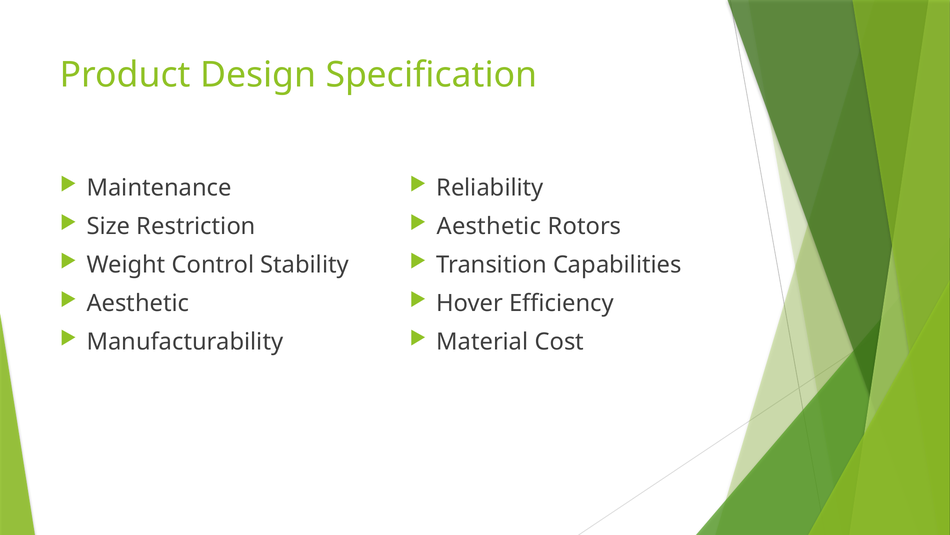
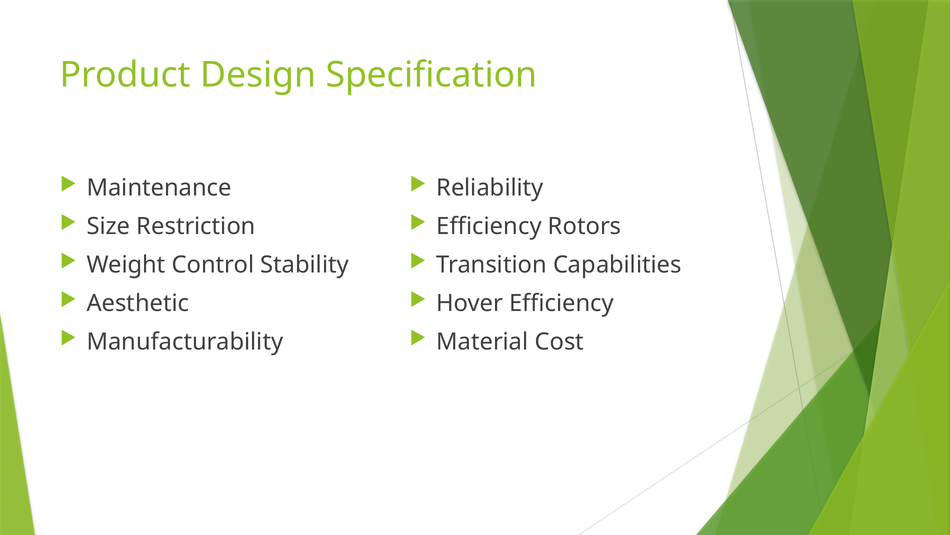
Aesthetic: Aesthetic -> Efficiency (489, 226)
